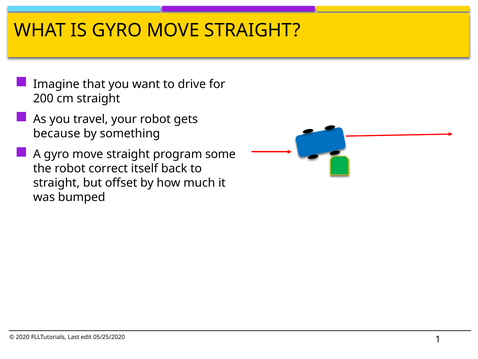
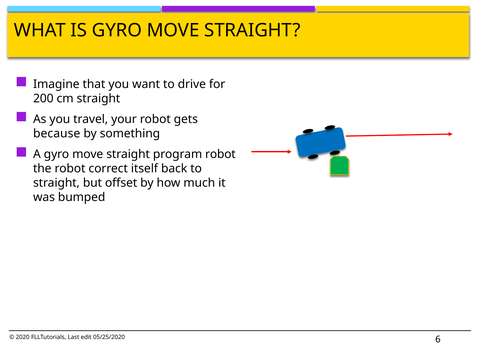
program some: some -> robot (220, 154)
1: 1 -> 6 (438, 339)
